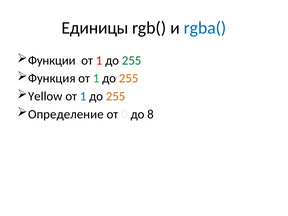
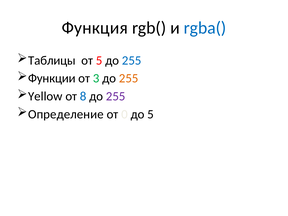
Единицы: Единицы -> Функция (95, 28)
Функции: Функции -> Таблицы (52, 60)
1: 1 -> 5 (99, 60)
255 colour: green -> blue (132, 60)
Функция: Функция -> Функции (52, 78)
1: 1 -> 3 (96, 78)
1: 1 -> 8 (83, 96)
255 colour: orange -> purple (116, 96)
до 8: 8 -> 5 (151, 114)
